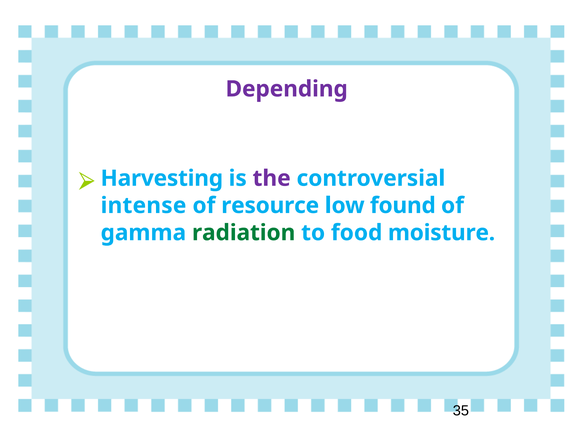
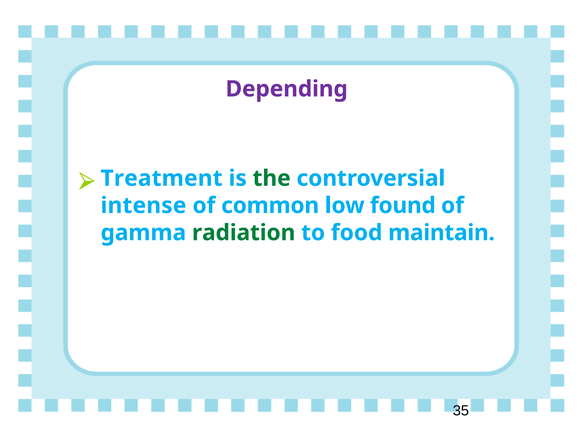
Harvesting: Harvesting -> Treatment (162, 178)
the colour: purple -> green (272, 178)
resource: resource -> common (270, 206)
moisture: moisture -> maintain (441, 233)
